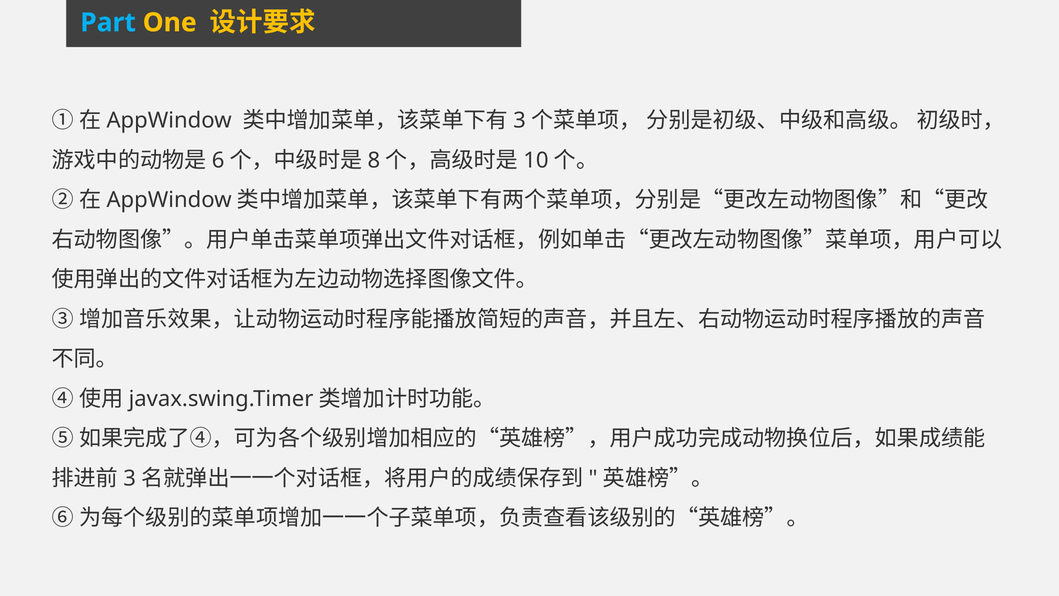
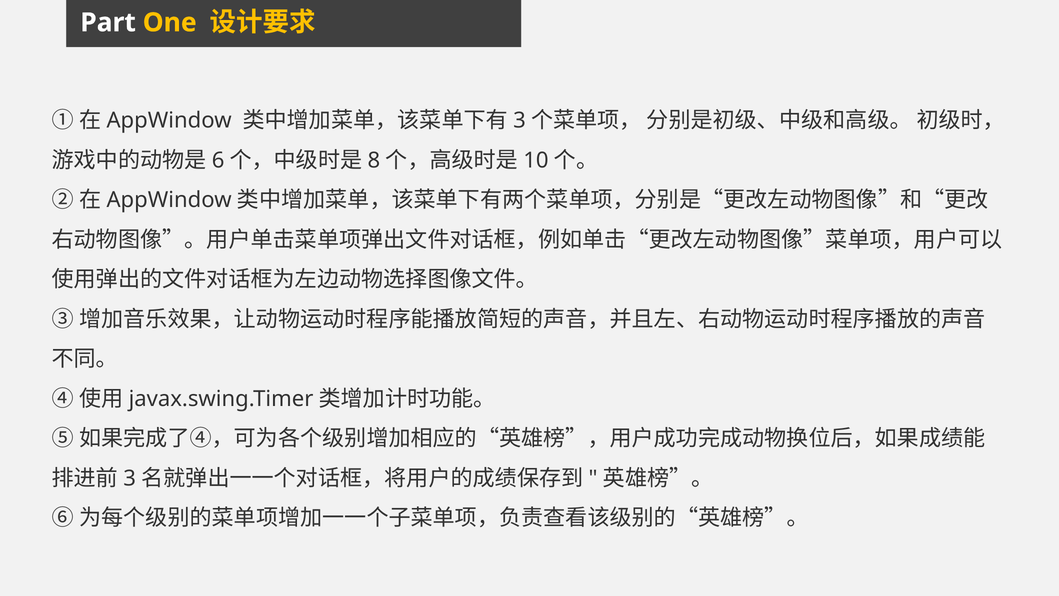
Part colour: light blue -> white (108, 23)
